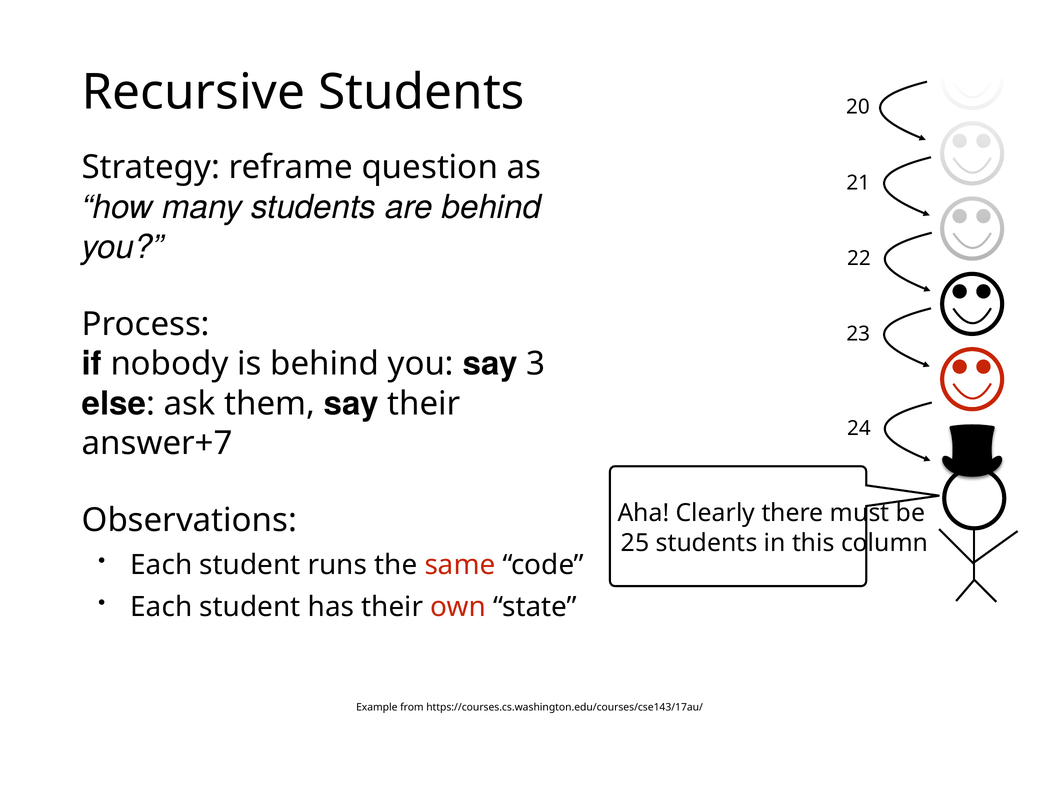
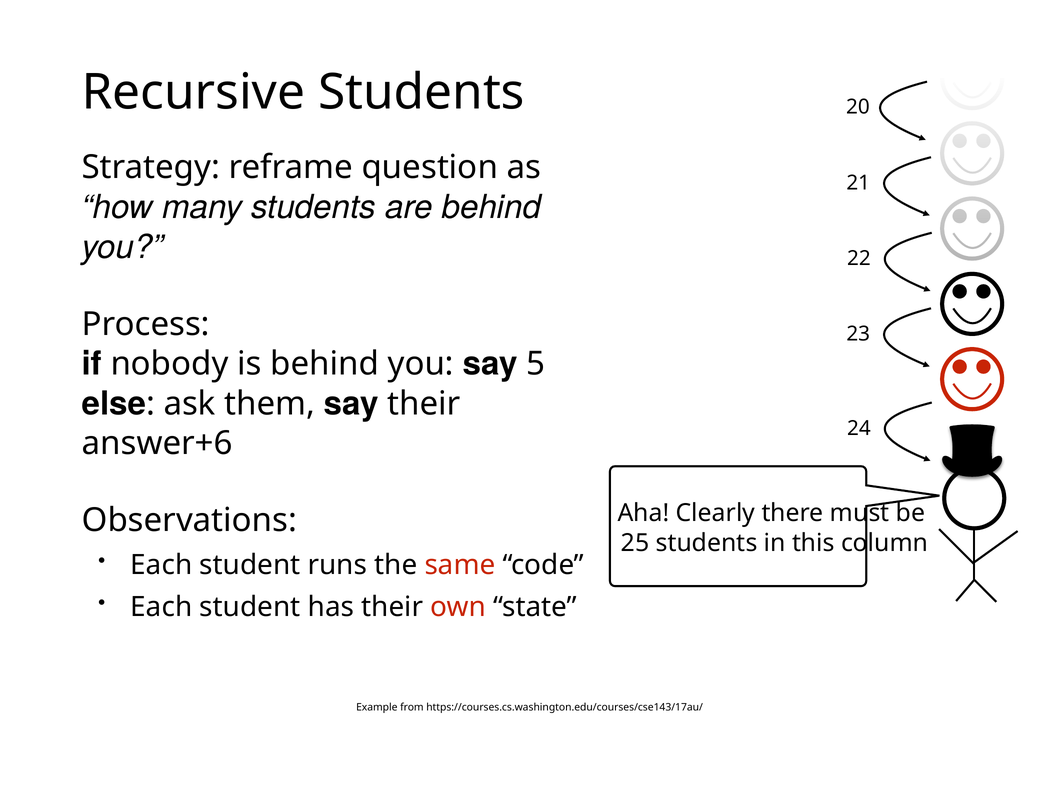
3: 3 -> 5 (536, 364)
answer+7: answer+7 -> answer+6 (157, 443)
